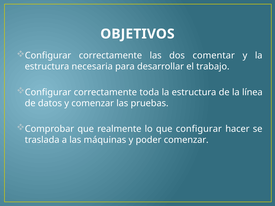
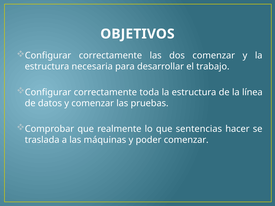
dos comentar: comentar -> comenzar (214, 56)
que configurar: configurar -> sentencias (199, 129)
